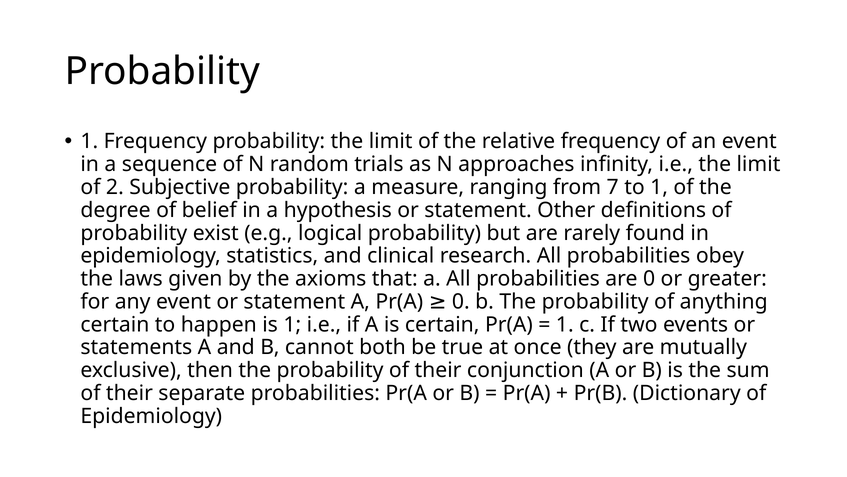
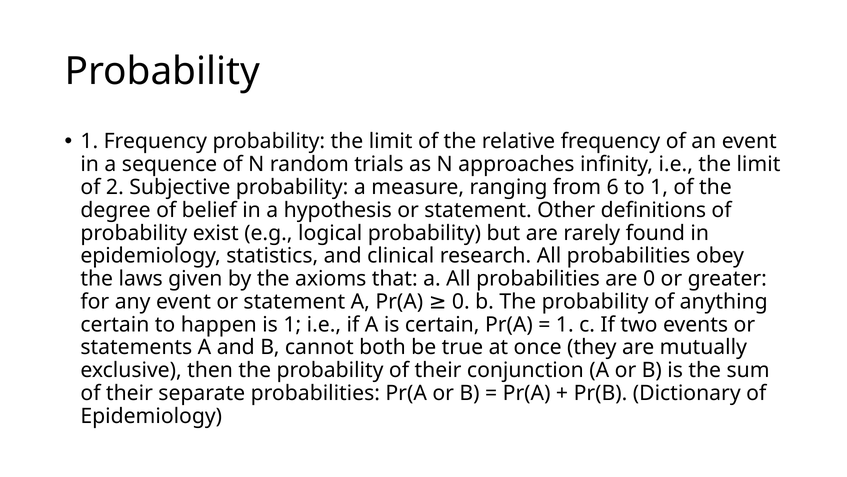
7: 7 -> 6 (613, 187)
